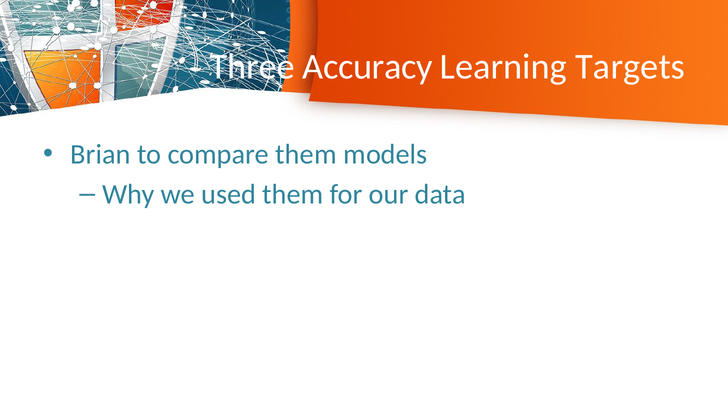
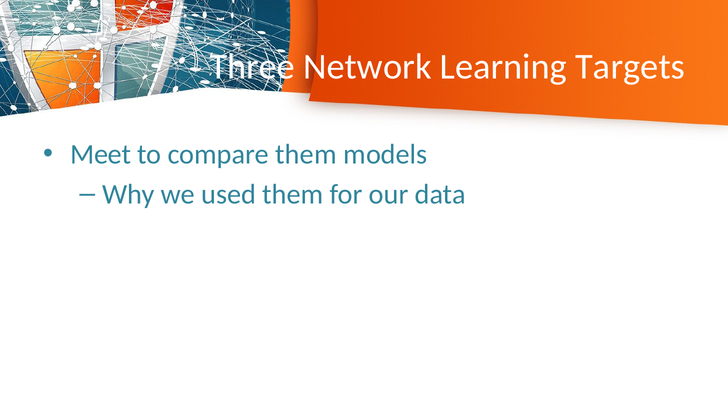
Accuracy: Accuracy -> Network (367, 66)
Brian: Brian -> Meet (101, 154)
